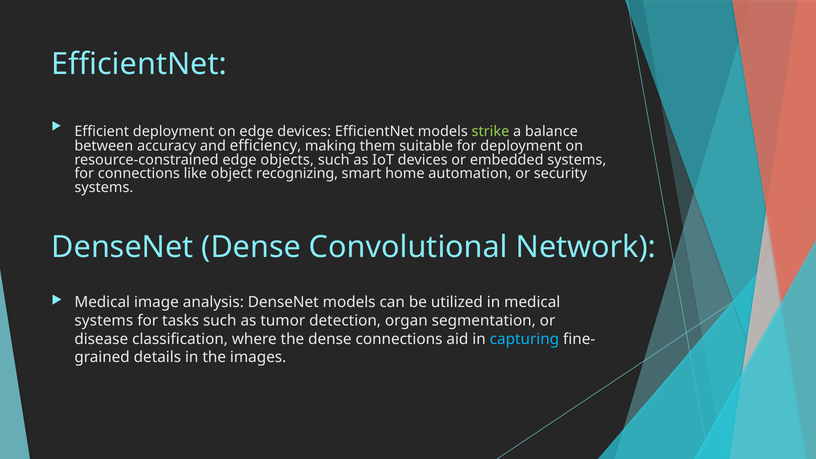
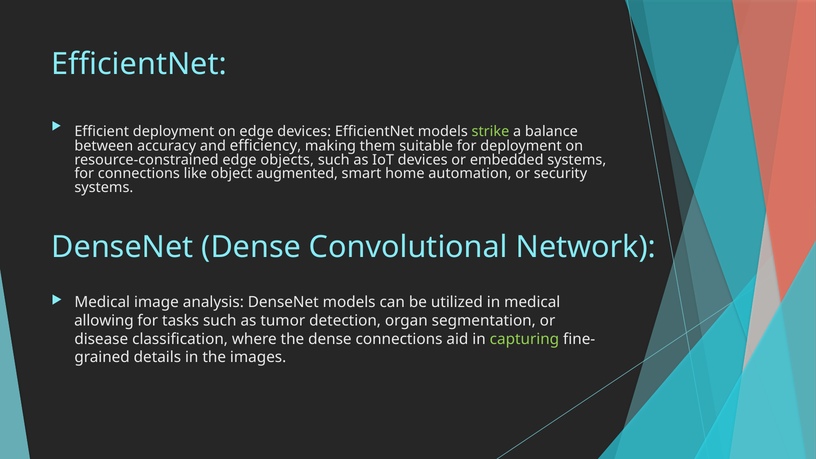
recognizing: recognizing -> augmented (297, 174)
systems: systems -> allowing (104, 321)
capturing colour: light blue -> light green (524, 339)
